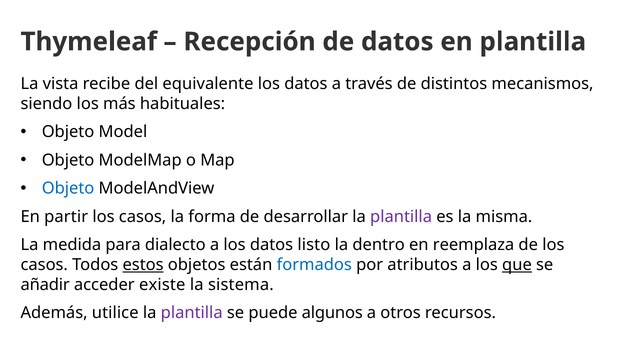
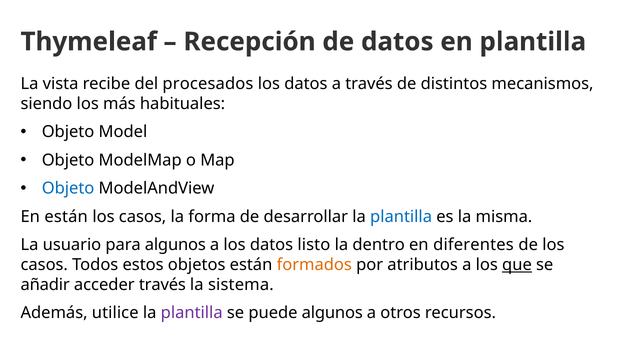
equivalente: equivalente -> procesados (208, 84)
En partir: partir -> están (66, 216)
plantilla colour: purple -> blue (401, 216)
medida: medida -> usuario (72, 245)
para dialecto: dialecto -> algunos (175, 245)
reemplaza: reemplaza -> diferentes (473, 245)
estos underline: present -> none (143, 264)
formados colour: blue -> orange (314, 264)
acceder existe: existe -> través (162, 284)
